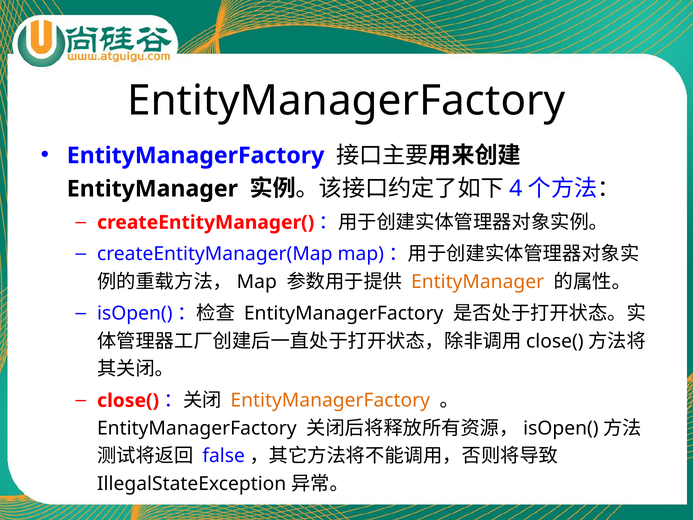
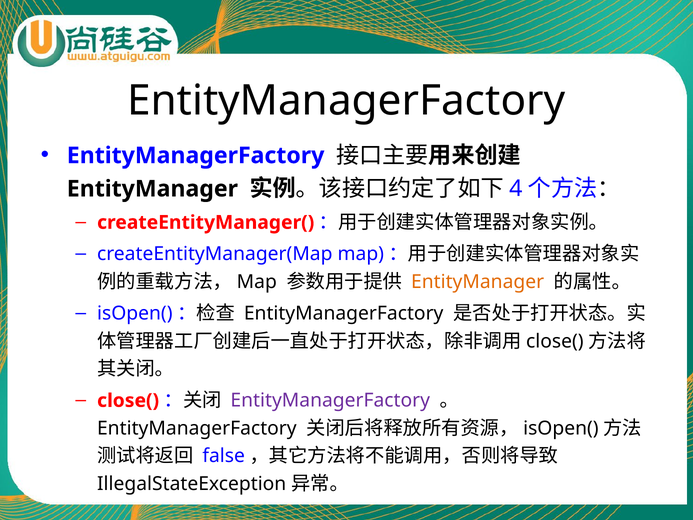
EntityManagerFactory colour: orange -> purple (330, 400)
